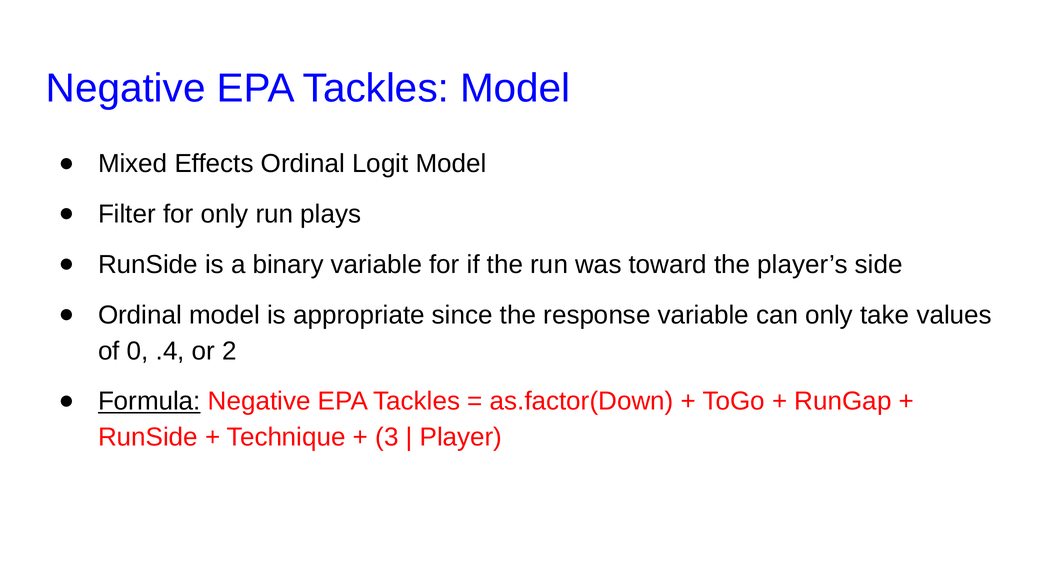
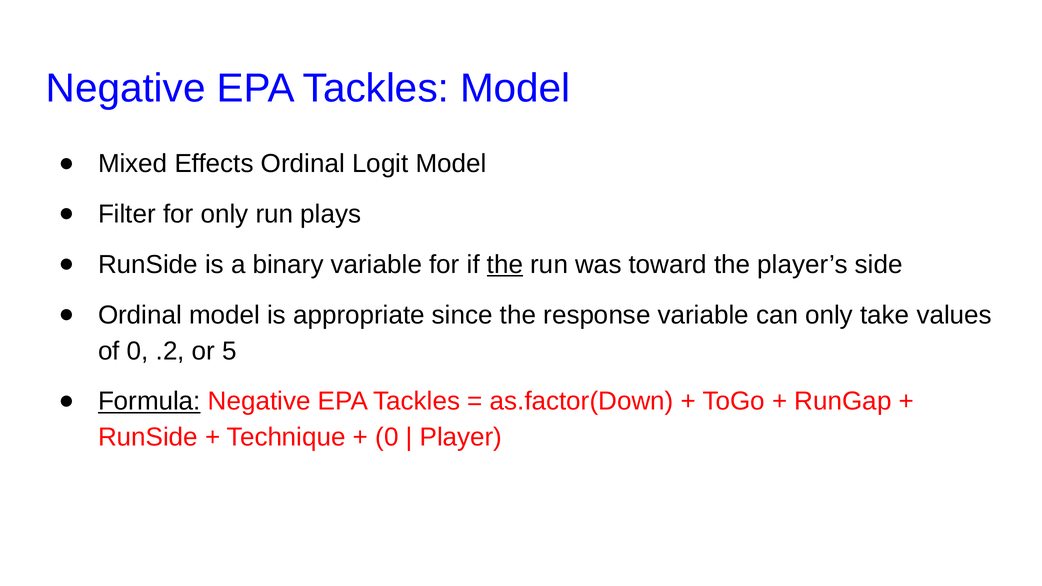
the underline: none -> present (505, 265)
.4: .4 -> .2 (170, 351)
2: 2 -> 5 (230, 351)
3: 3 -> 0 (387, 437)
